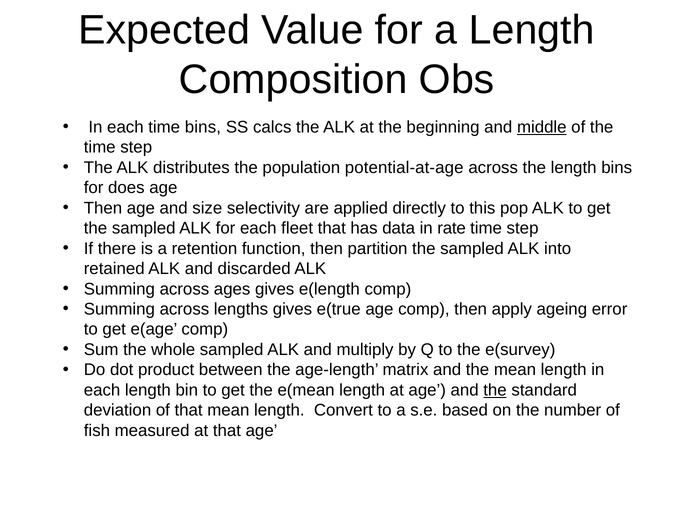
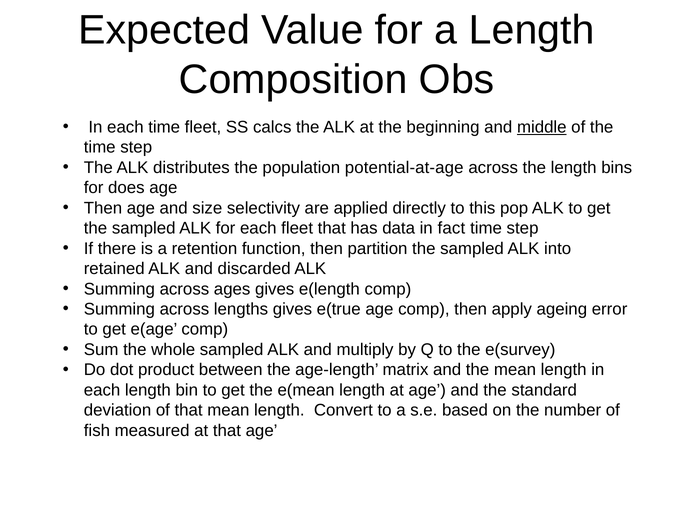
time bins: bins -> fleet (203, 127)
rate: rate -> fact (451, 228)
the underline: present -> none (495, 390)
